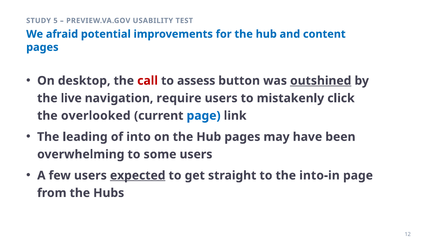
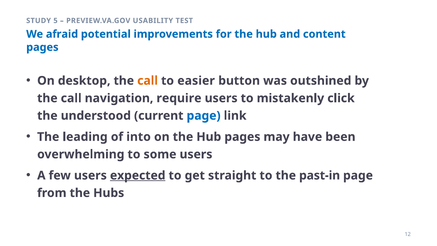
call colour: red -> orange (148, 81)
assess: assess -> easier (196, 81)
outshined underline: present -> none (321, 81)
live: live -> call (71, 98)
overlooked: overlooked -> understood (96, 116)
into-in: into-in -> past-in (320, 175)
